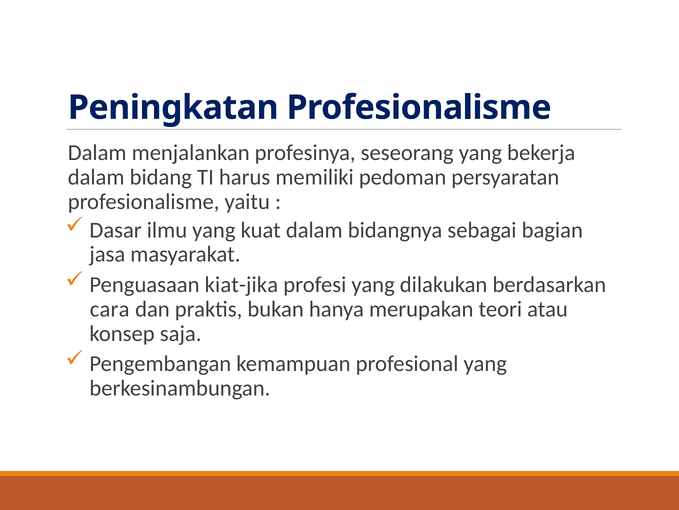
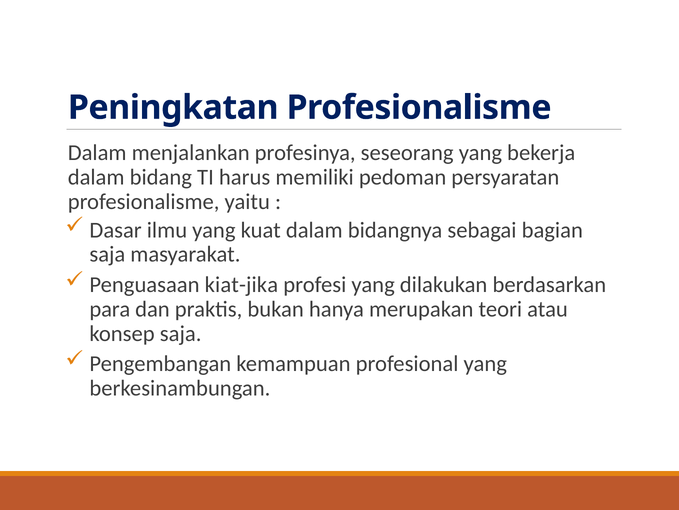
jasa: jasa -> saja (107, 254)
cara: cara -> para (110, 309)
